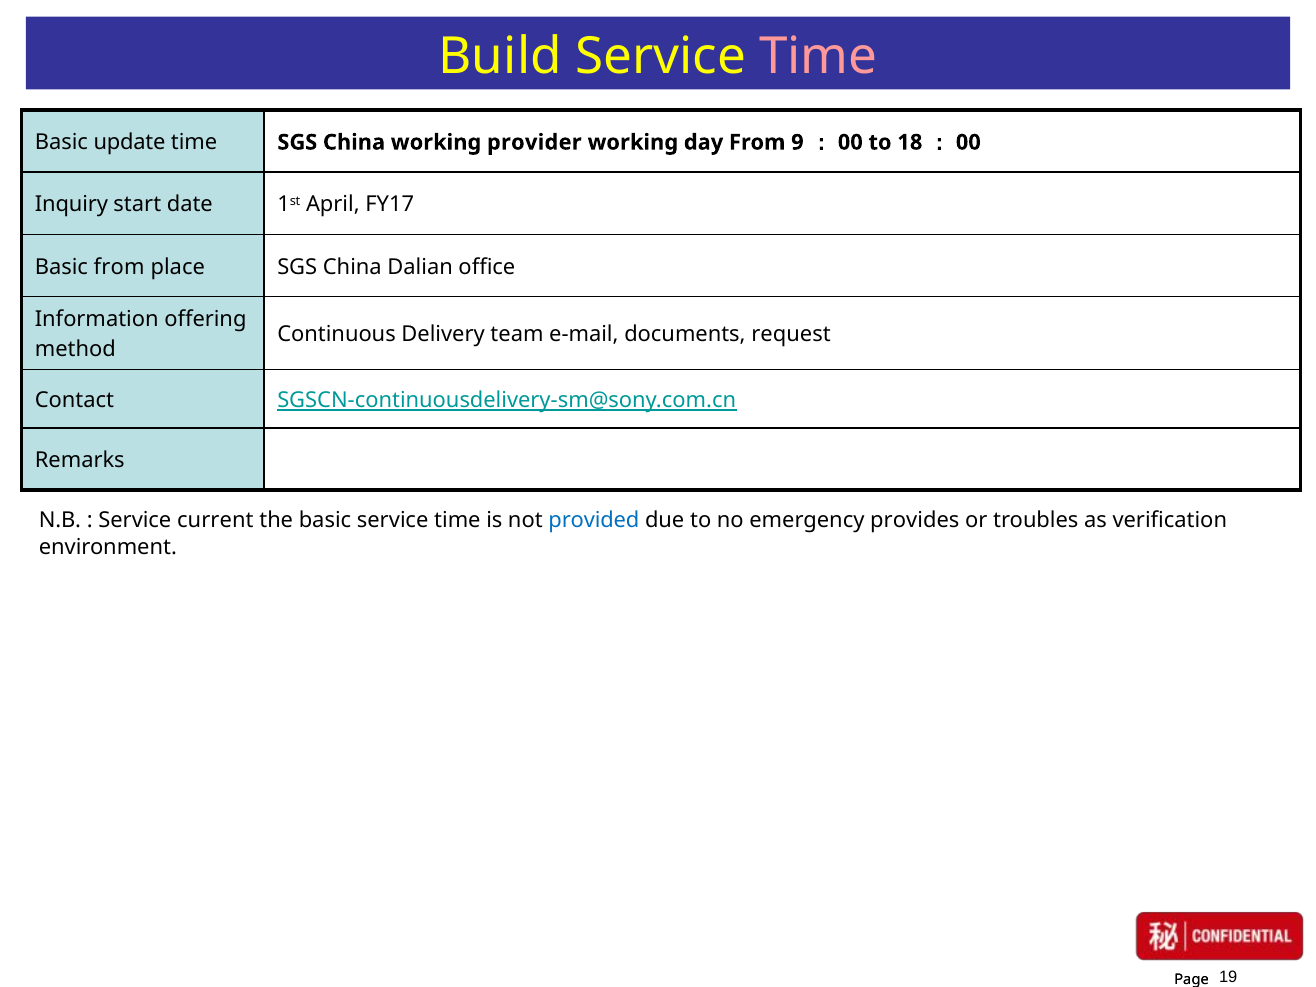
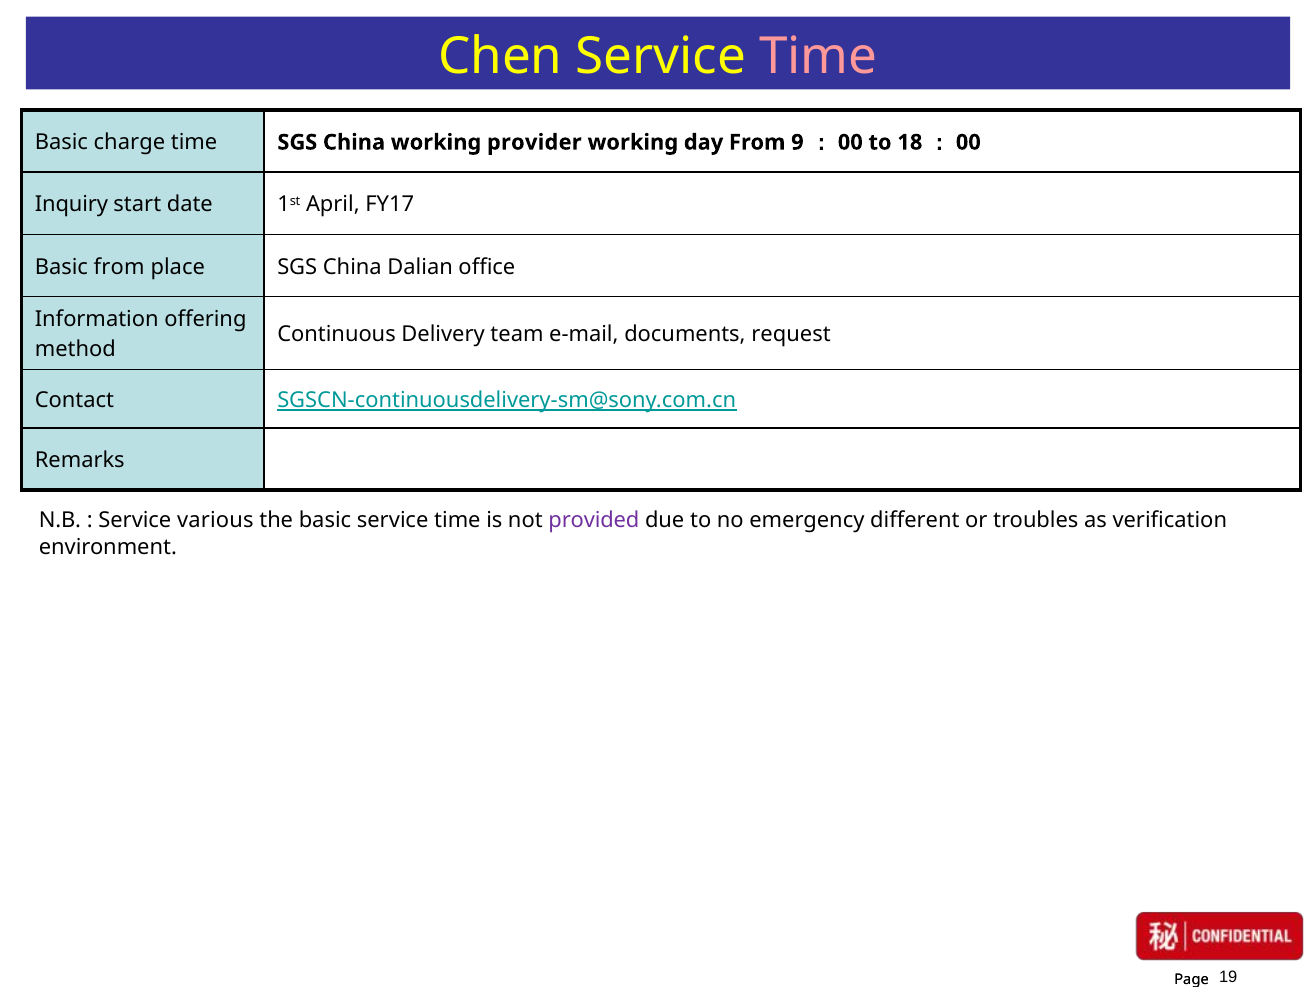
Build: Build -> Chen (500, 57)
update: update -> charge (129, 142)
current: current -> various (215, 521)
provided colour: blue -> purple (594, 521)
provides: provides -> different (915, 521)
